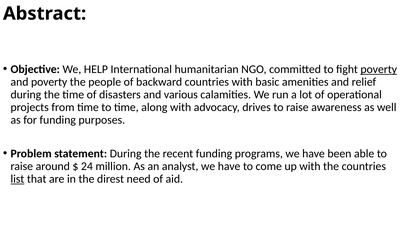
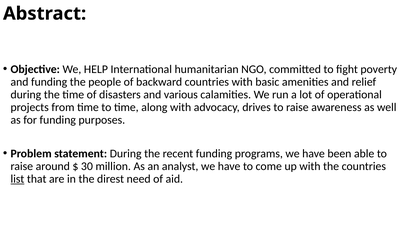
poverty underline: present -> none (379, 69)
and poverty: poverty -> funding (49, 82)
24: 24 -> 30 (87, 166)
